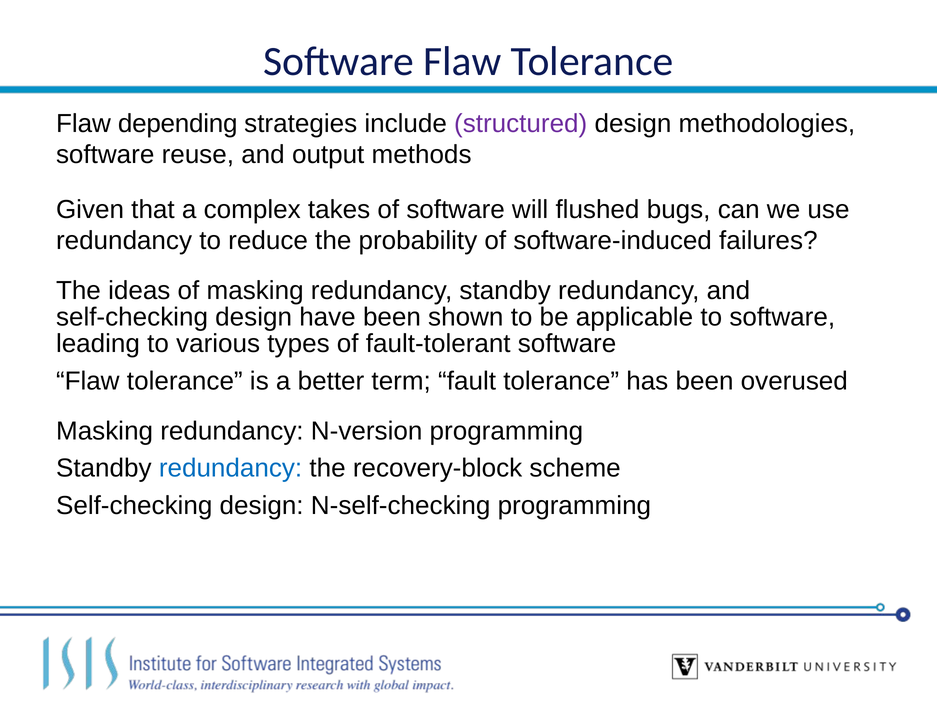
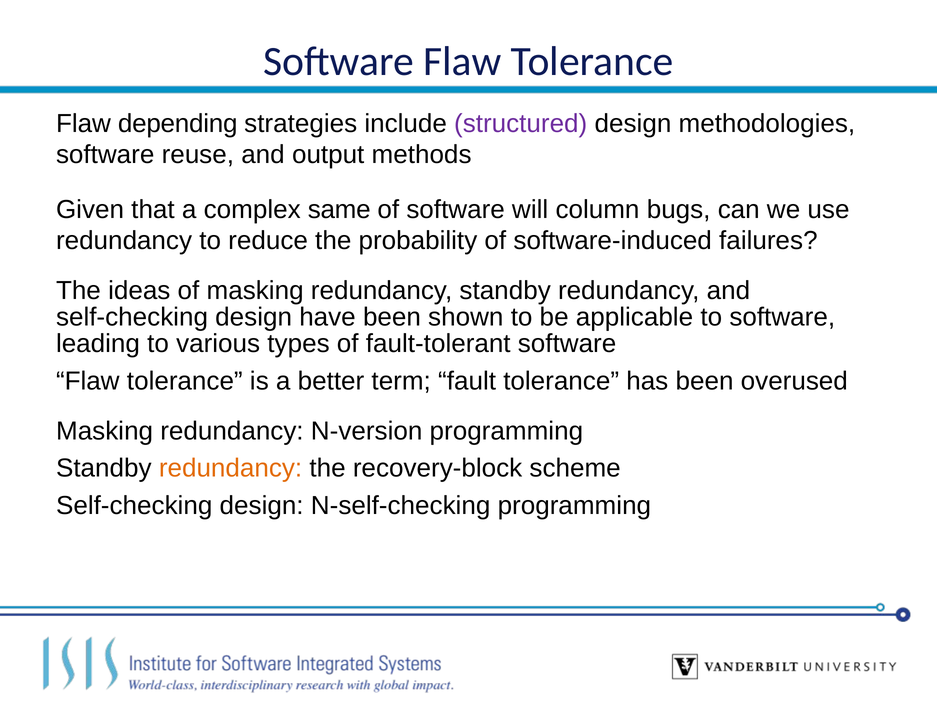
takes: takes -> same (339, 209)
flushed: flushed -> column (597, 209)
redundancy colour: blue -> orange (231, 468)
